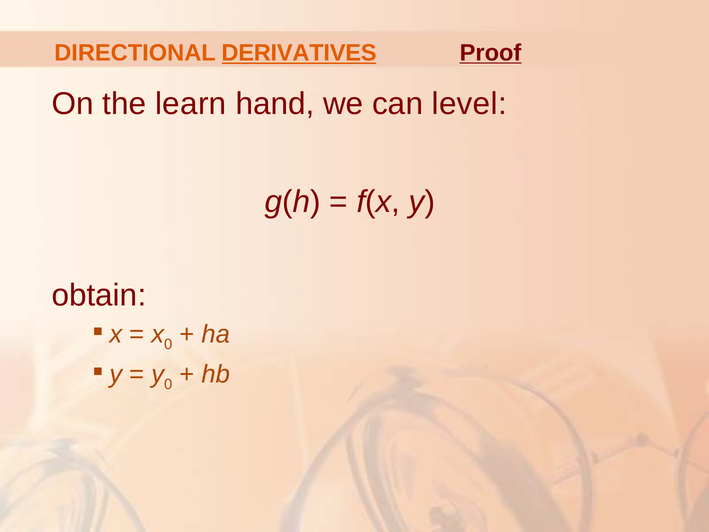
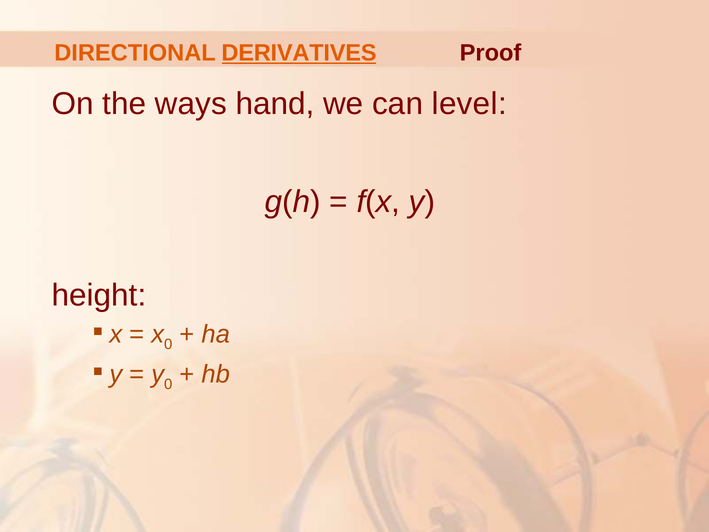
Proof underline: present -> none (491, 53)
learn: learn -> ways (191, 104)
obtain: obtain -> height (99, 295)
